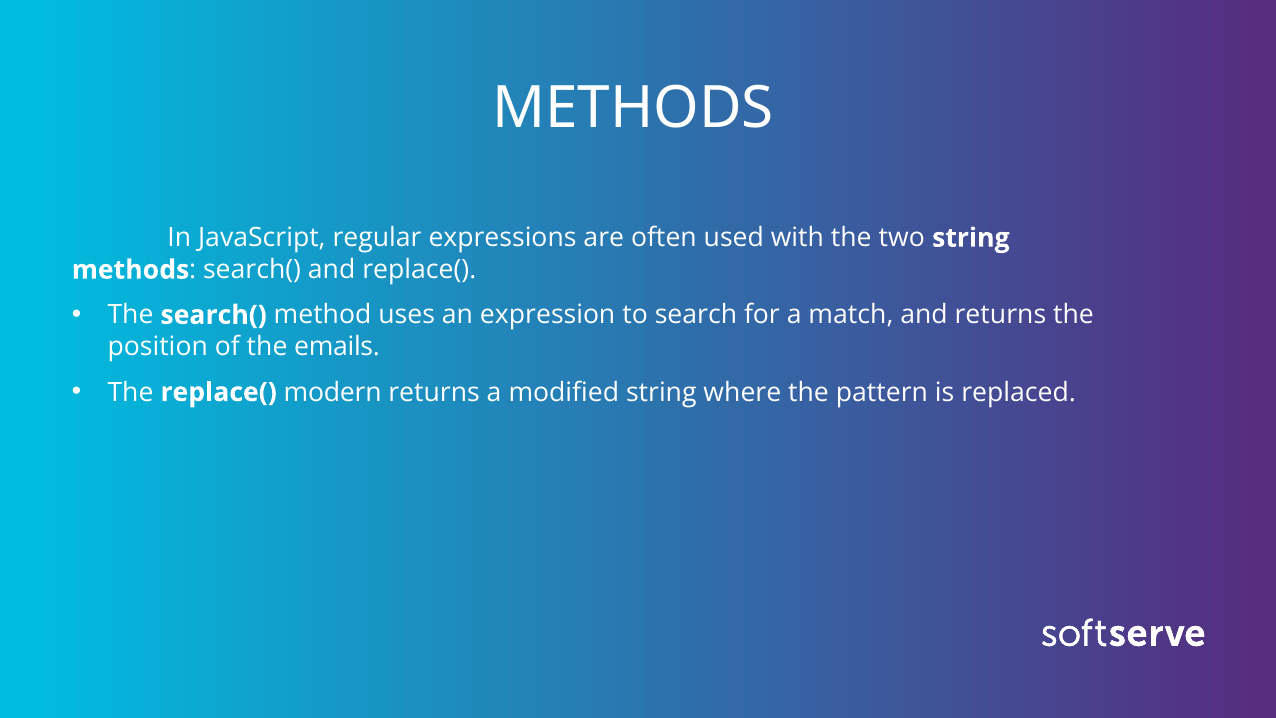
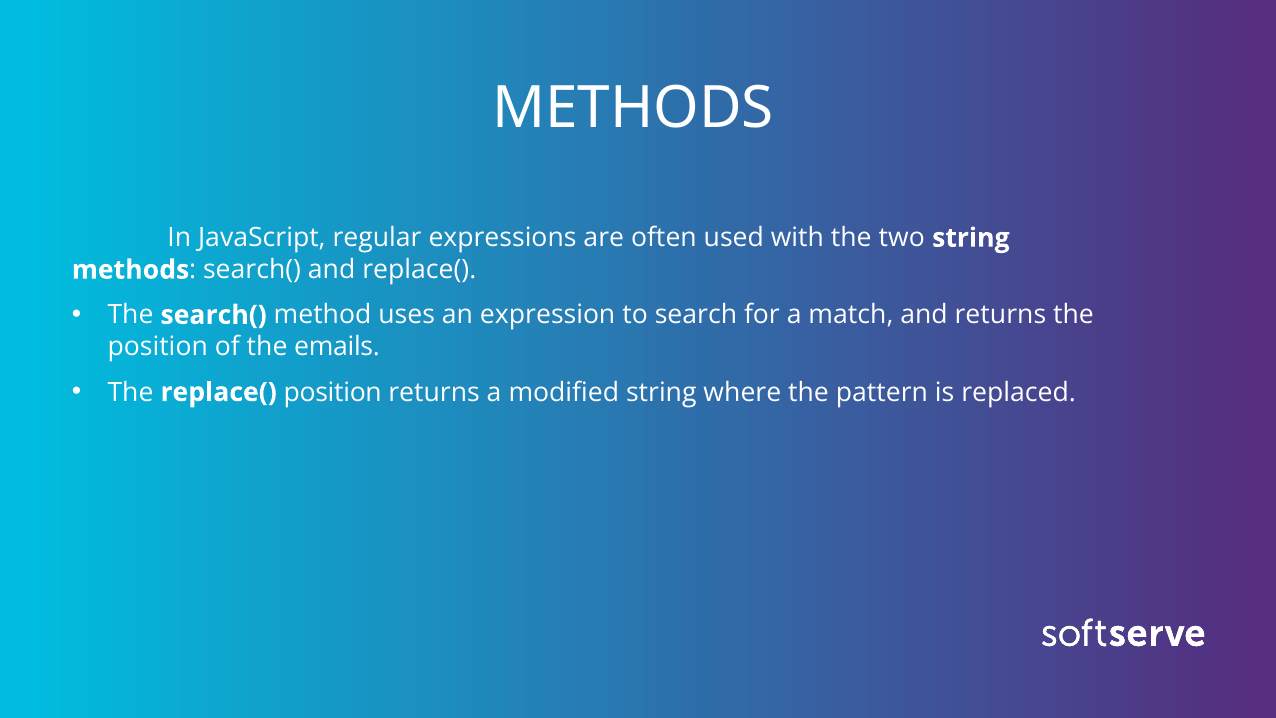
replace( modern: modern -> position (333, 392)
